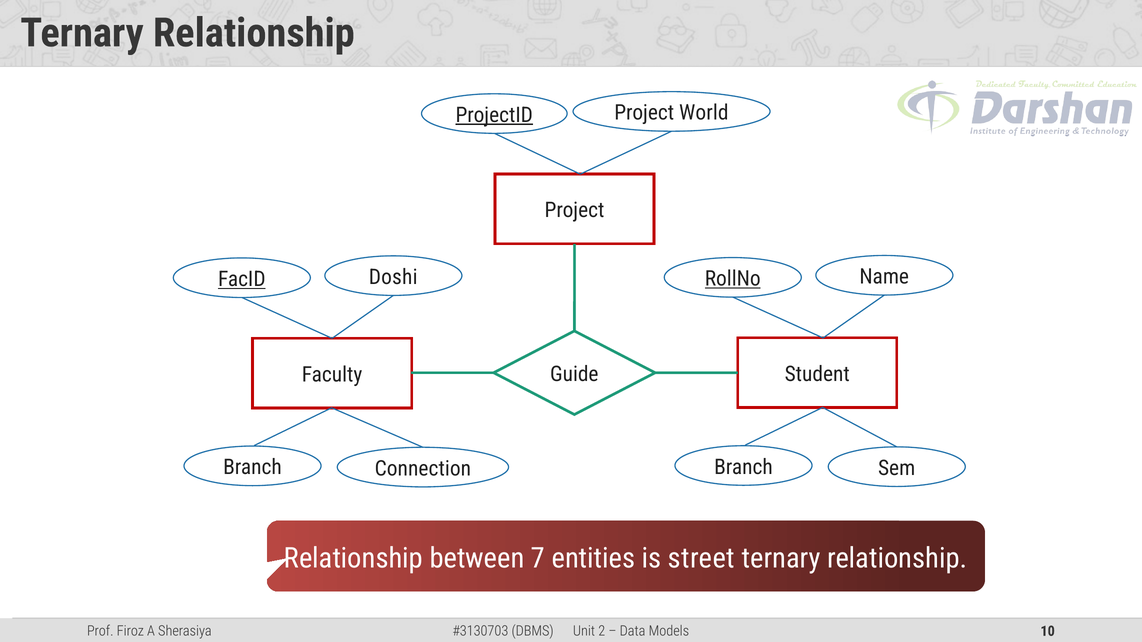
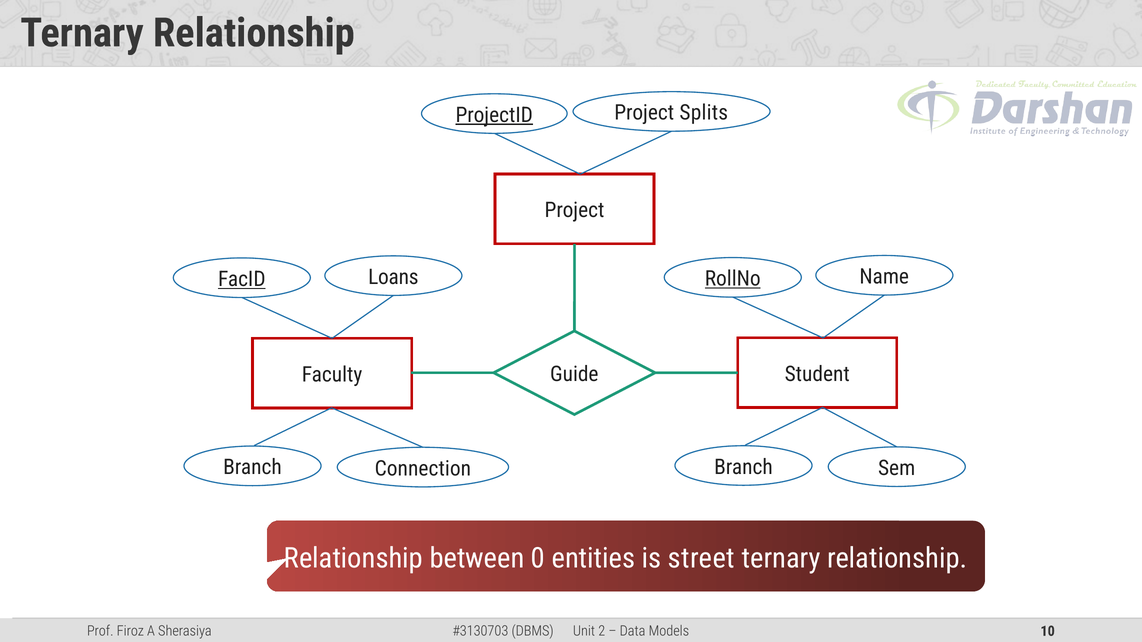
World: World -> Splits (704, 113)
Doshi: Doshi -> Loans (393, 277)
7: 7 -> 0 (538, 558)
